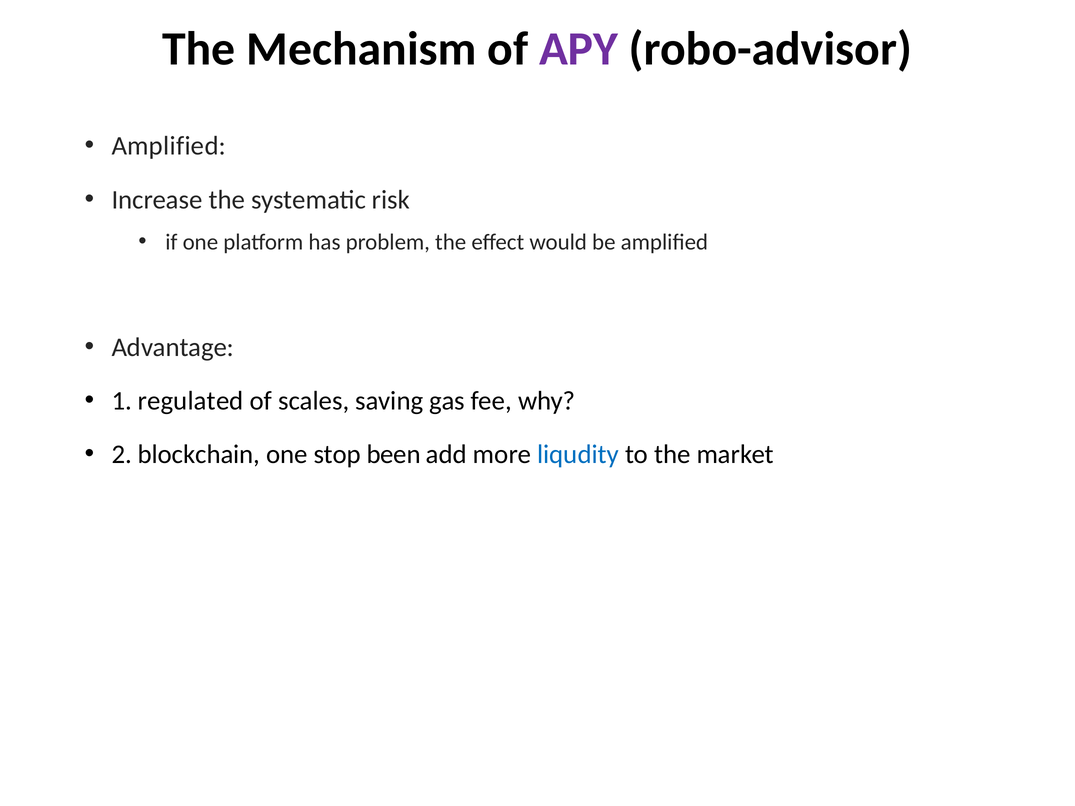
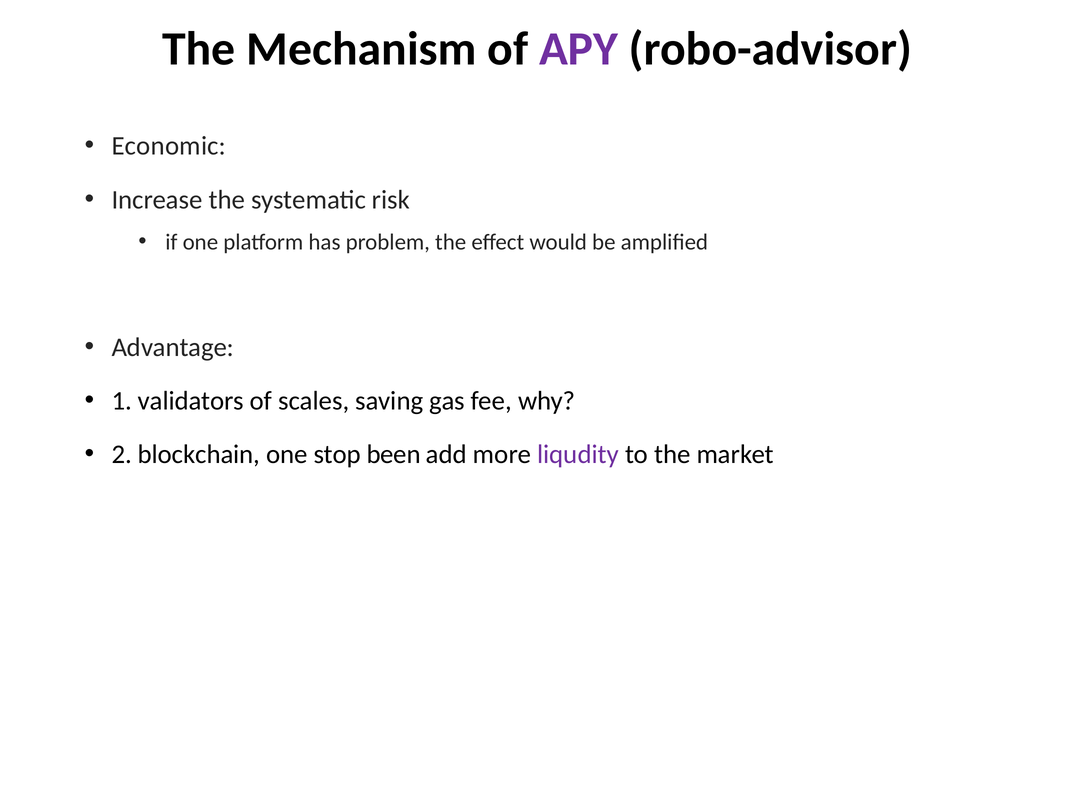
Amplified: Amplified -> Economic (169, 146)
regulated: regulated -> validators (191, 401)
liqudity colour: blue -> purple (578, 455)
